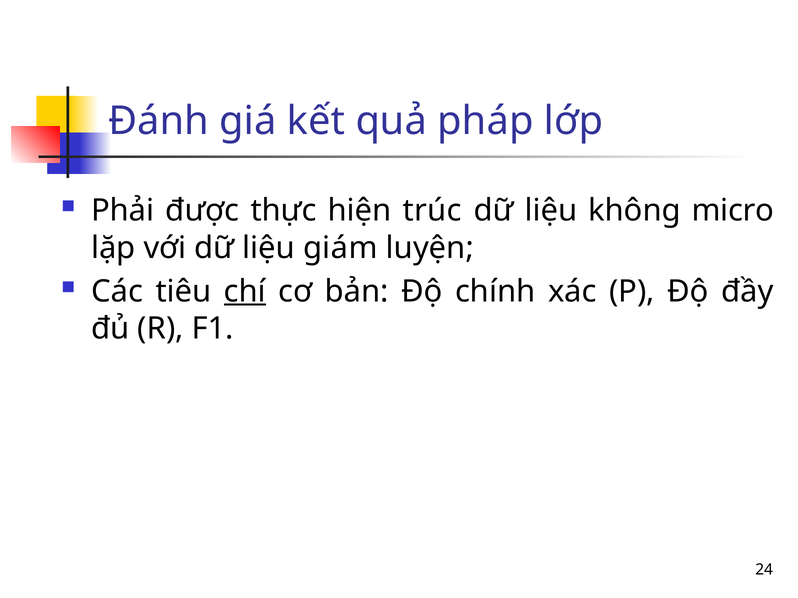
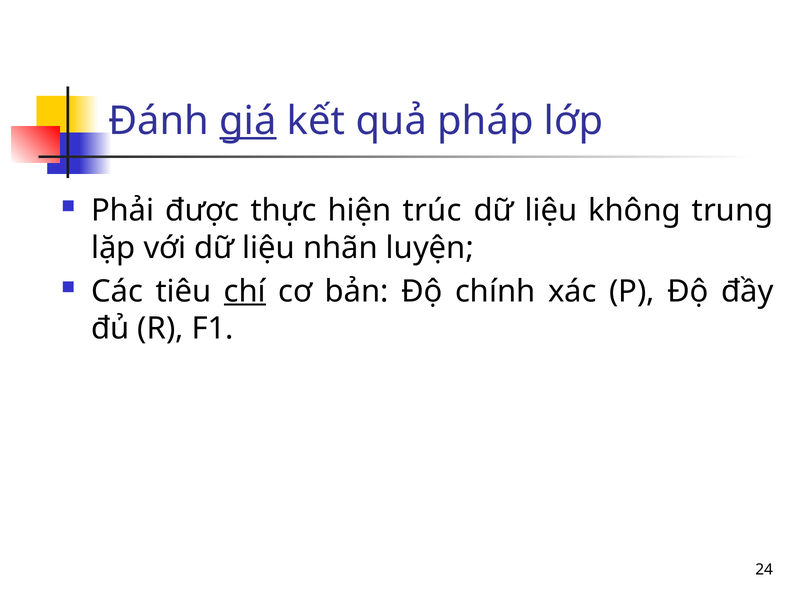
giá underline: none -> present (248, 121)
micro: micro -> trung (733, 211)
giám: giám -> nhãn (340, 248)
